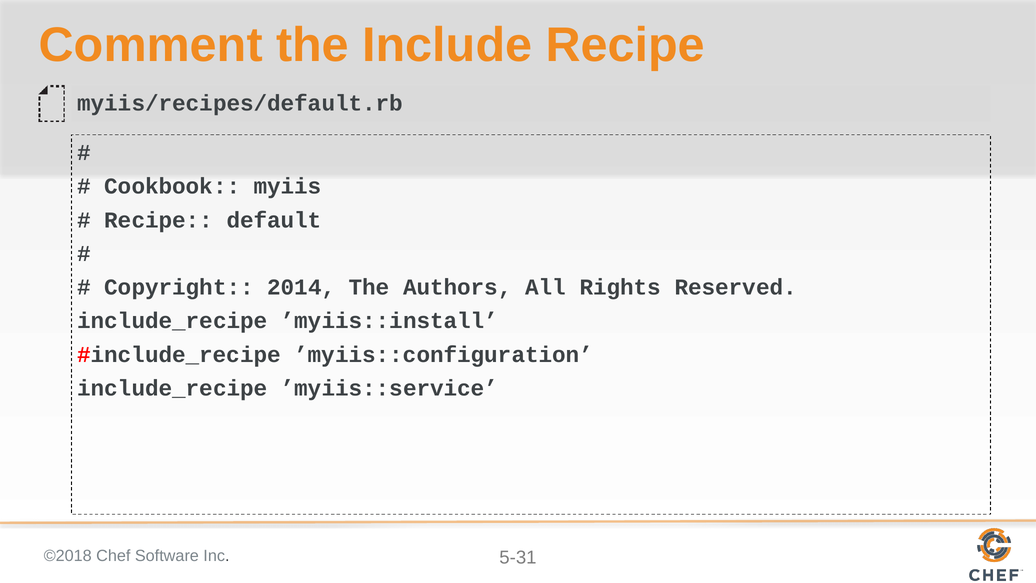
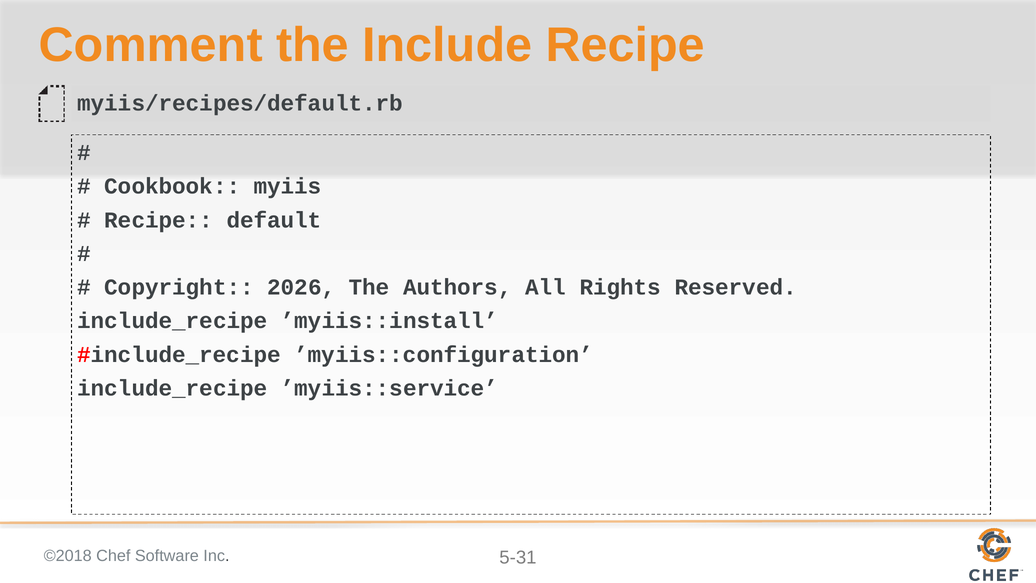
2014: 2014 -> 2026 (301, 287)
